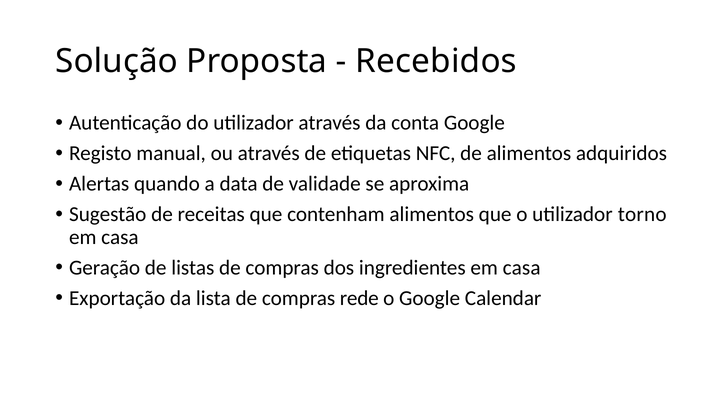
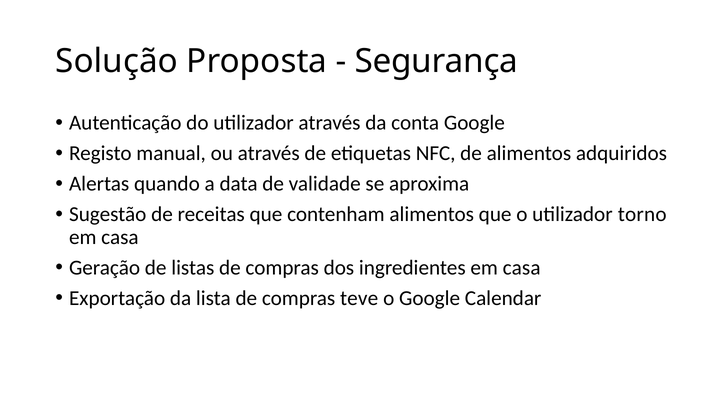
Recebidos: Recebidos -> Segurança (436, 61)
rede: rede -> teve (359, 298)
